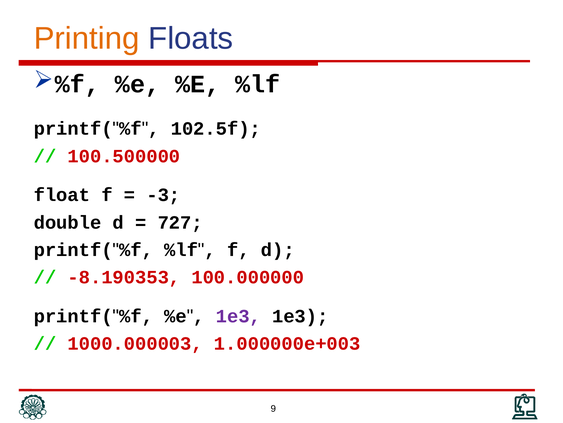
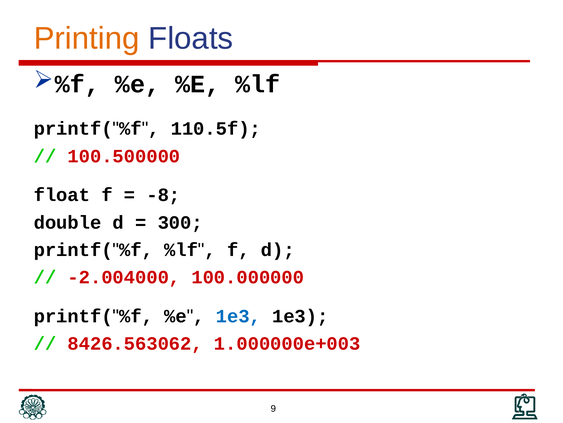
102.5f: 102.5f -> 110.5f (216, 129)
-3: -3 -> -8 (163, 195)
727: 727 -> 300 (180, 222)
-8.190353: -8.190353 -> -2.004000 (124, 277)
1e3 colour: purple -> blue (238, 316)
1000.000003: 1000.000003 -> 8426.563062 (135, 343)
